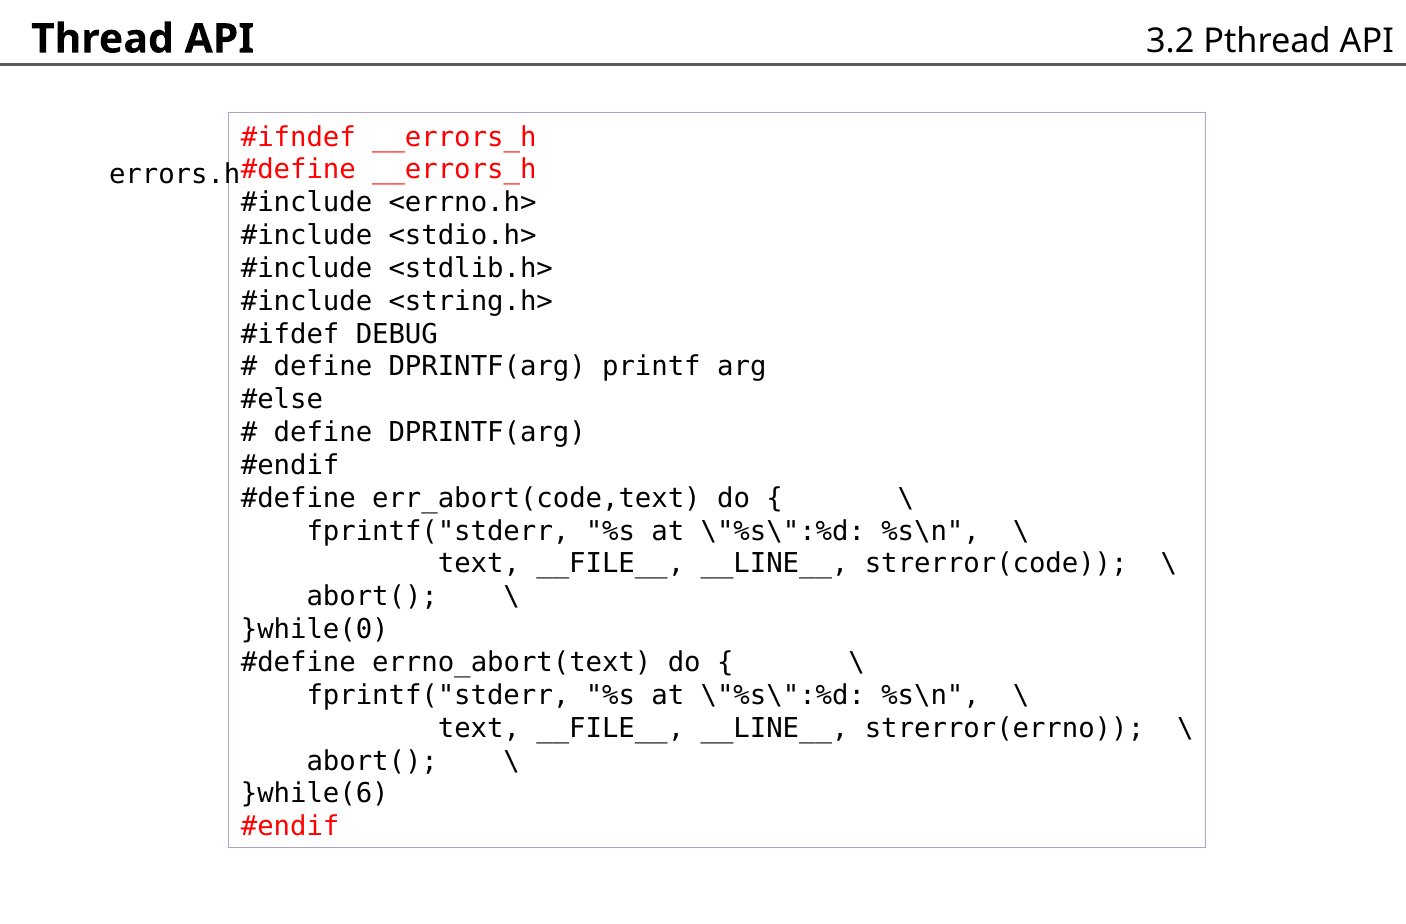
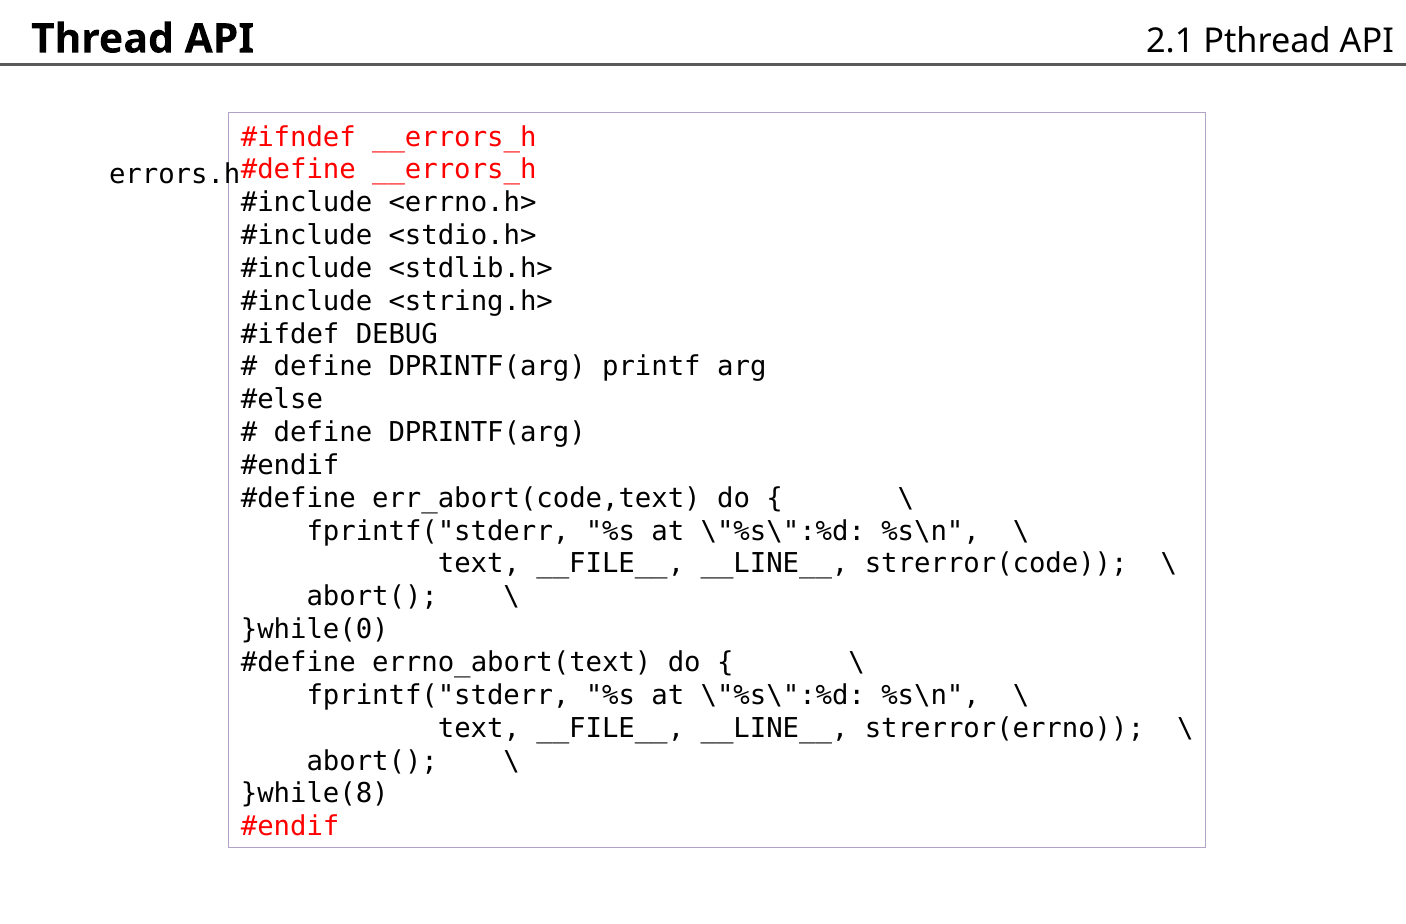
3.2: 3.2 -> 2.1 (1170, 41)
}while(6: }while(6 -> }while(8 (315, 793)
